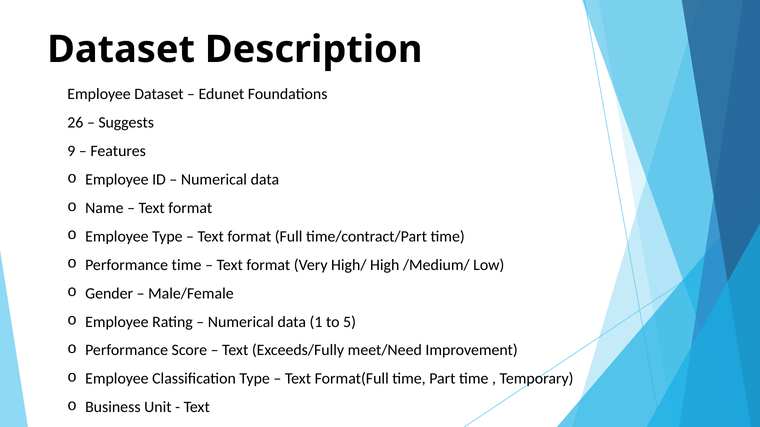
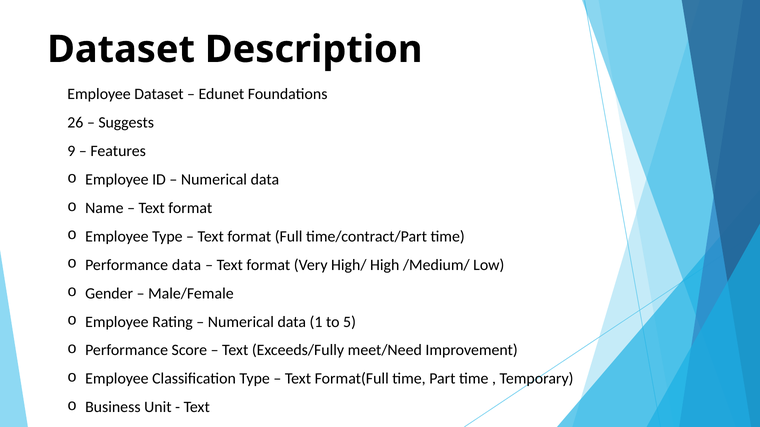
Performance time: time -> data (187, 265)
